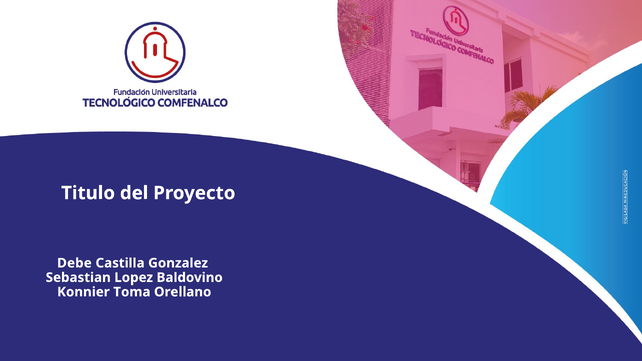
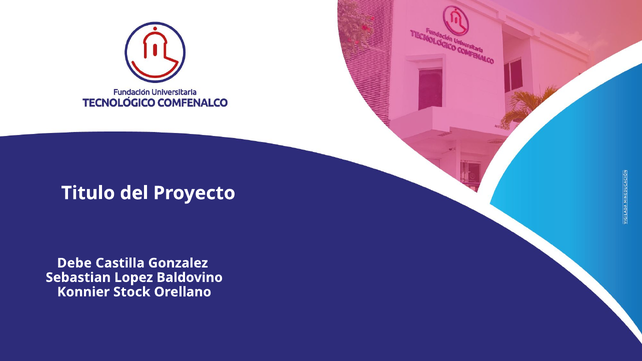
Toma: Toma -> Stock (132, 292)
